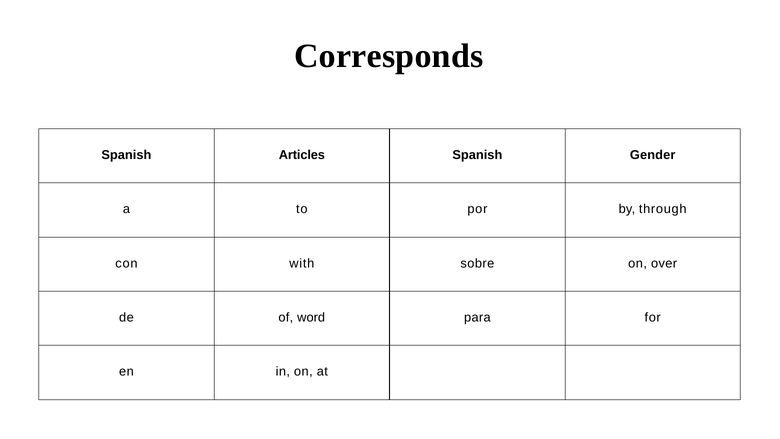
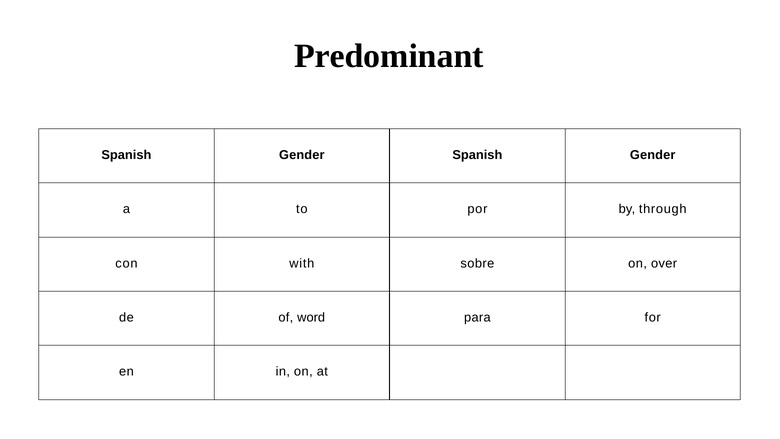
Corresponds: Corresponds -> Predominant (389, 56)
Articles: Articles -> Gender (302, 155)
